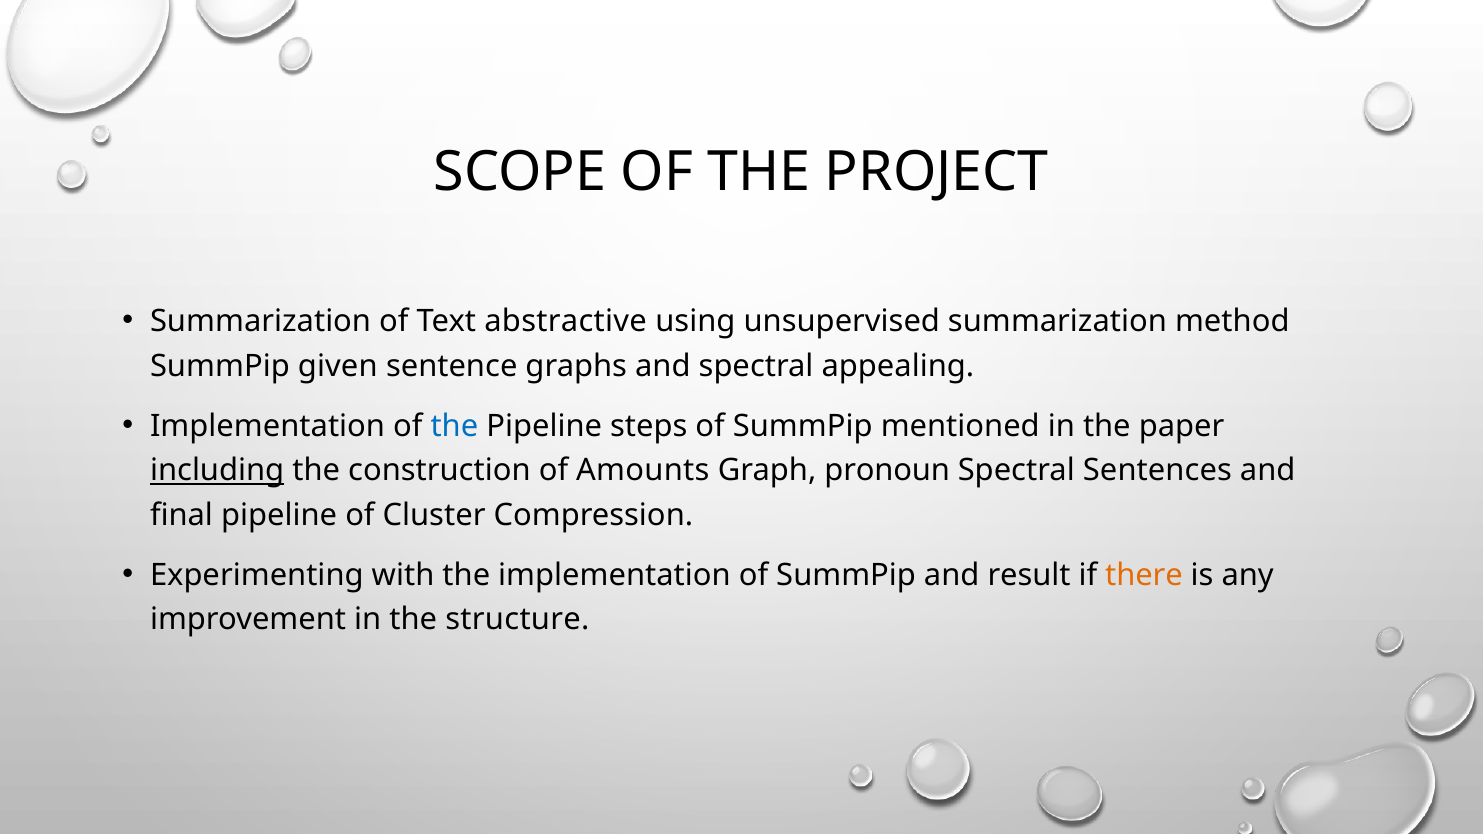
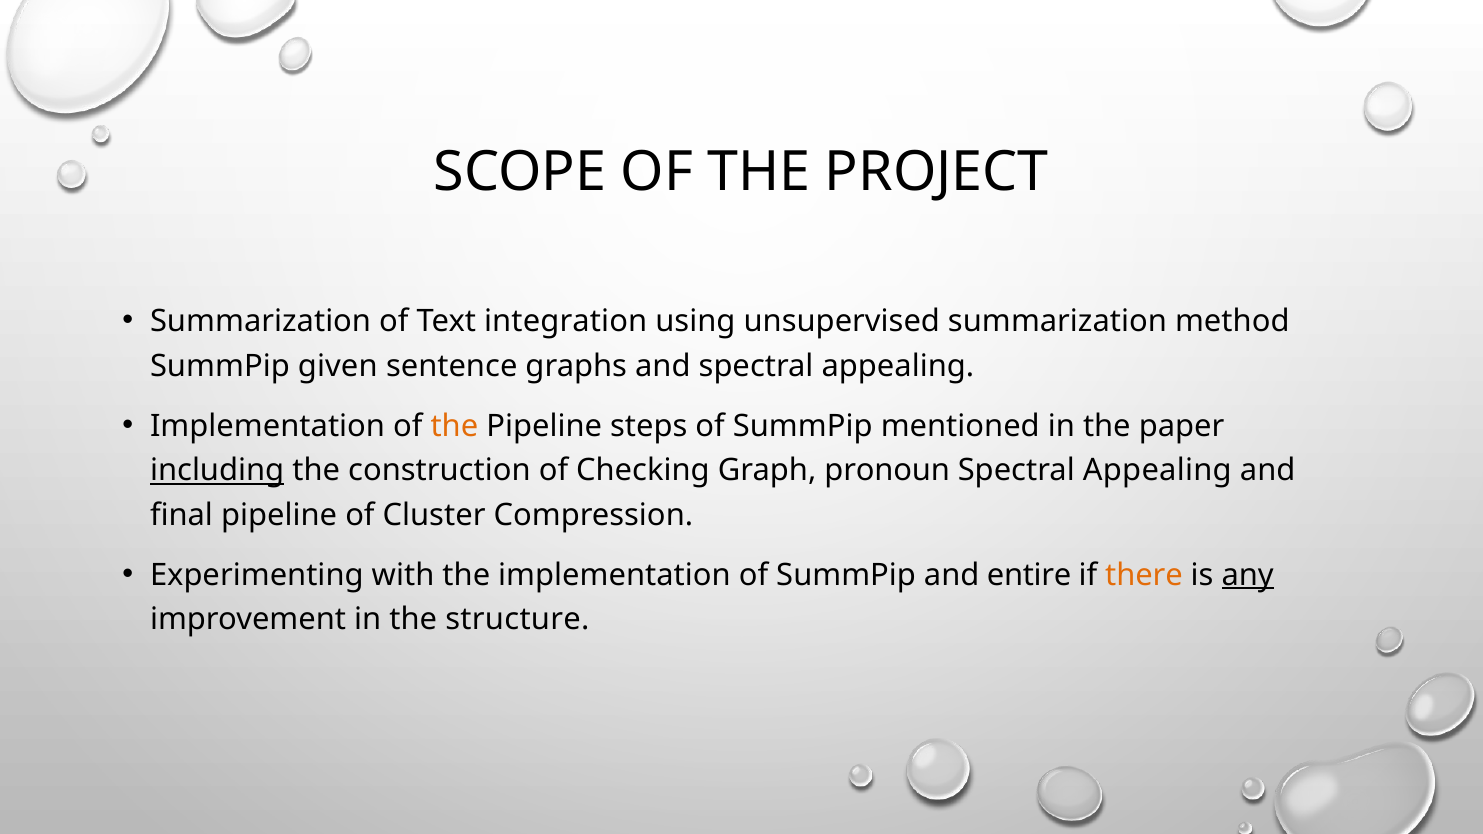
abstractive: abstractive -> integration (566, 322)
the colour: blue -> orange (454, 426)
Amounts: Amounts -> Checking (643, 471)
Sentences: Sentences -> Appealing (1157, 471)
result: result -> entire (1029, 575)
any underline: none -> present (1248, 575)
